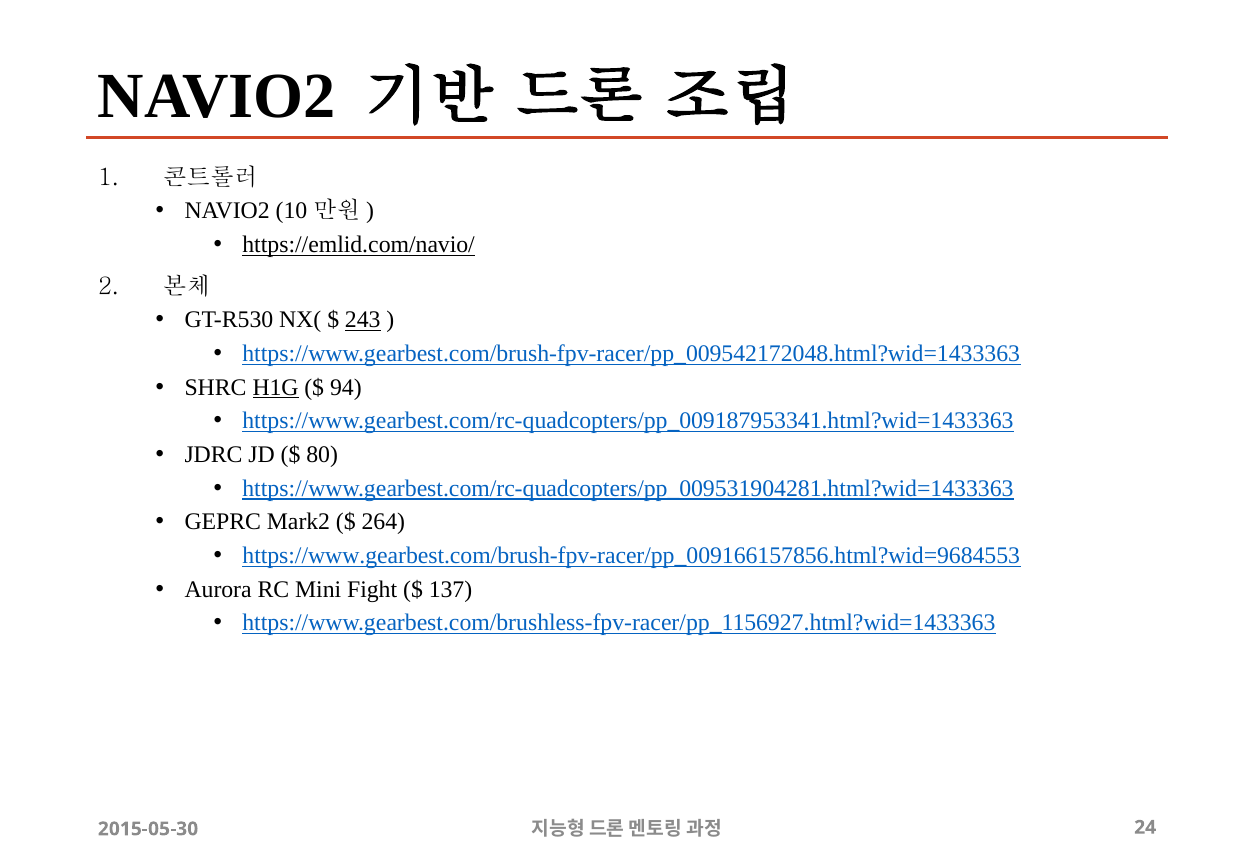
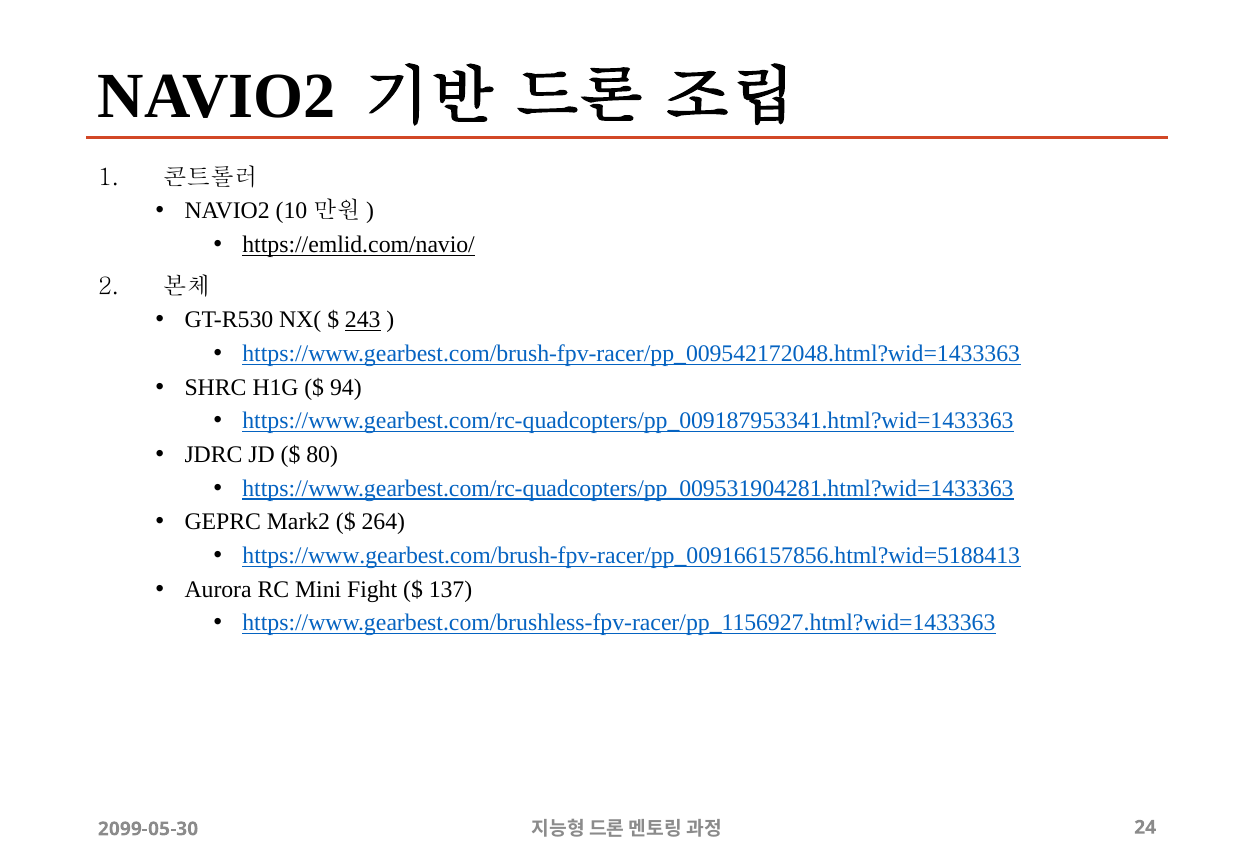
H1G underline: present -> none (276, 387)
https://www.gearbest.com/brush-fpv-racer/pp_009166157856.html?wid=9684553: https://www.gearbest.com/brush-fpv-racer/pp_009166157856.html?wid=9684553 -> https://www.gearbest.com/brush-fpv-racer/pp_009166157856.html?wid=5188413 (631, 556)
2015-05-30: 2015-05-30 -> 2099-05-30 (148, 829)
